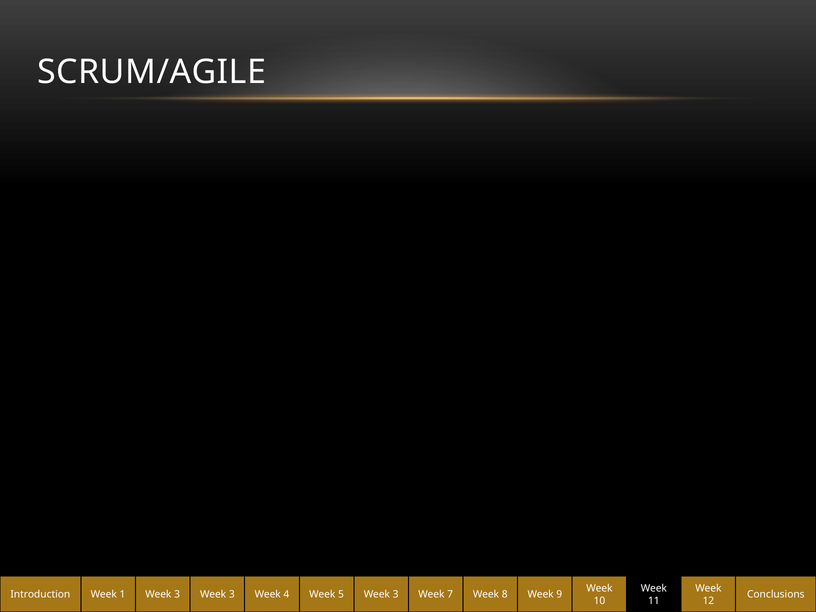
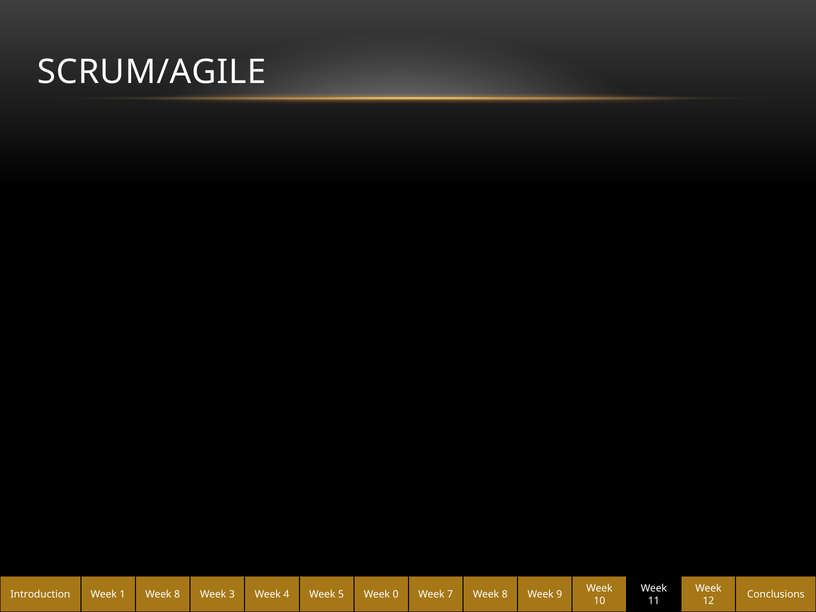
3: 3 -> 8 (177, 595)
5 Week 3: 3 -> 0 (396, 595)
